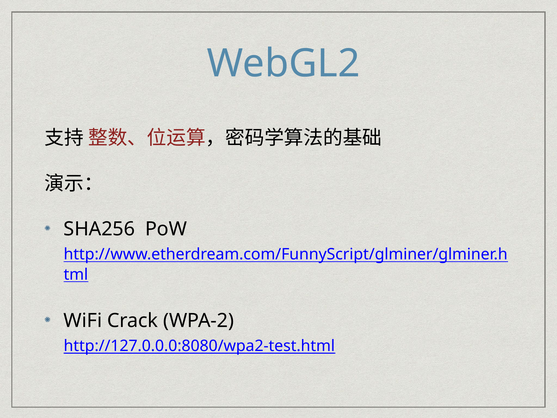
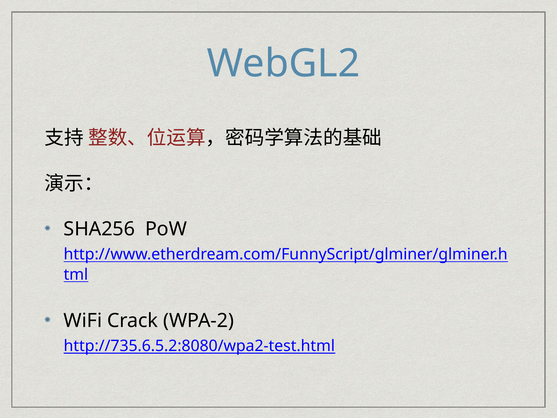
http://127.0.0.0:8080/wpa2-test.html: http://127.0.0.0:8080/wpa2-test.html -> http://735.6.5.2:8080/wpa2-test.html (199, 346)
